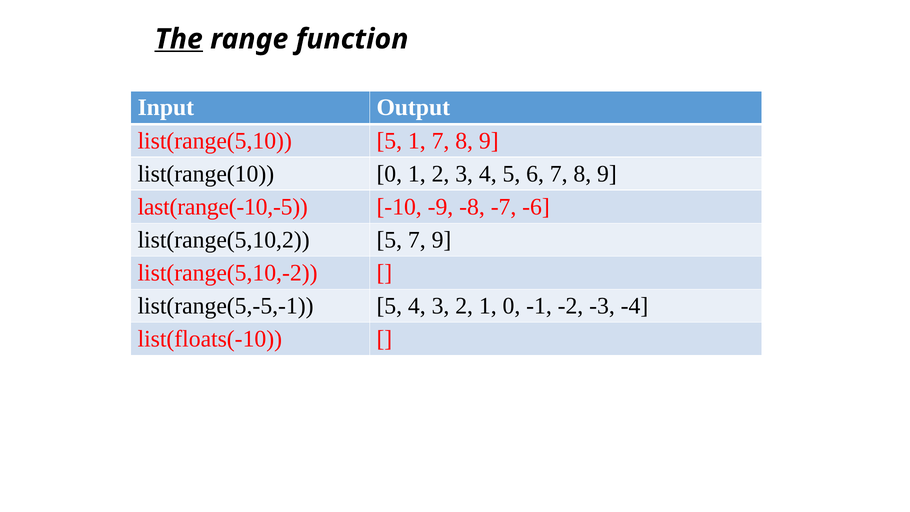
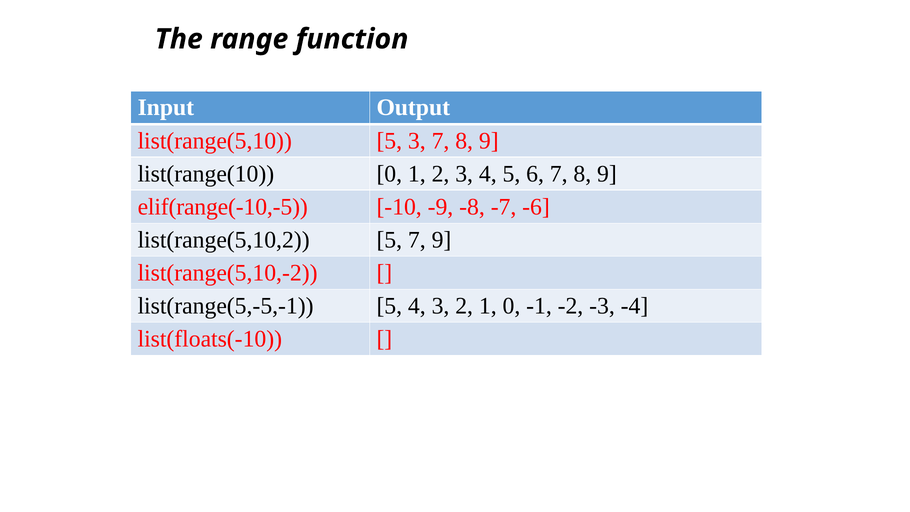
The underline: present -> none (179, 39)
5 1: 1 -> 3 (417, 141)
last(range(-10,-5: last(range(-10,-5 -> elif(range(-10,-5 (223, 207)
